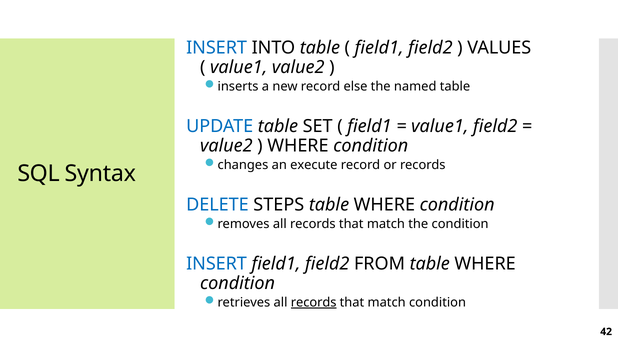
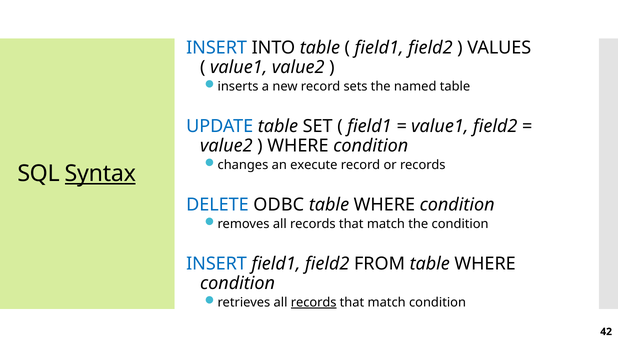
else: else -> sets (356, 86)
Syntax underline: none -> present (100, 173)
STEPS: STEPS -> ODBC (279, 205)
